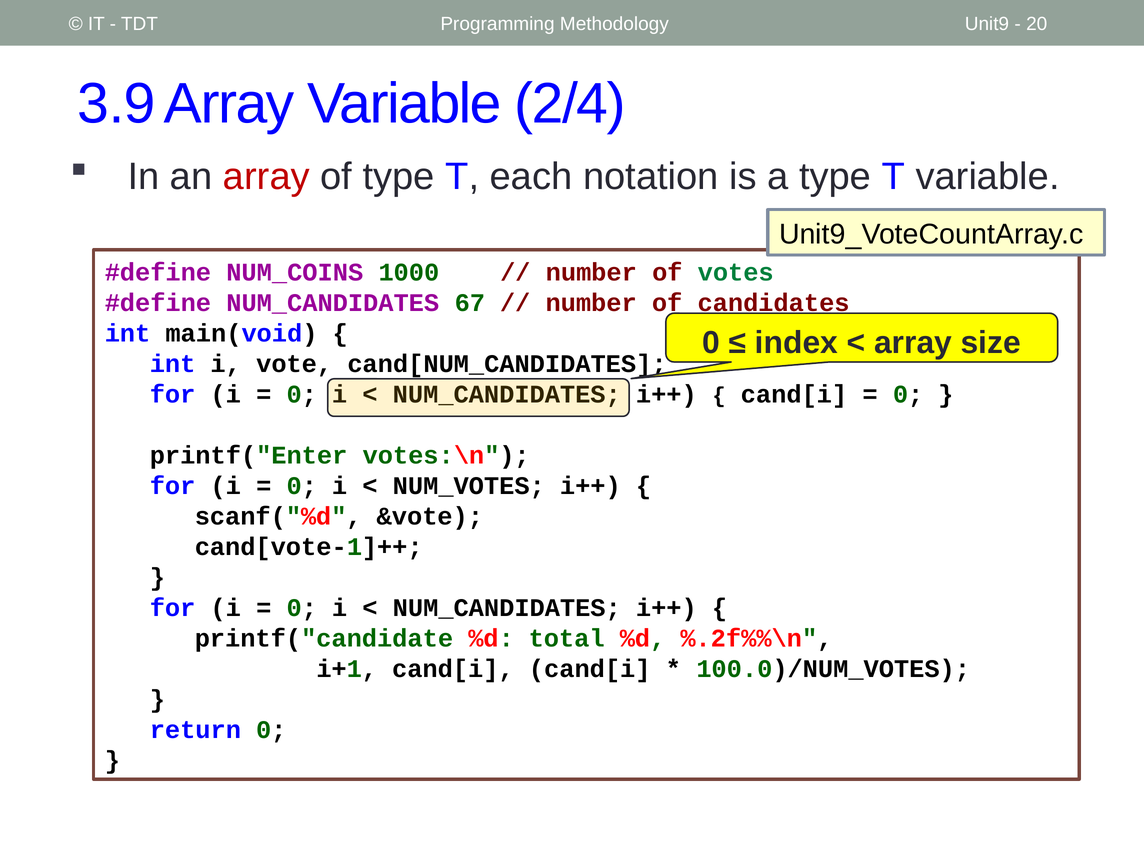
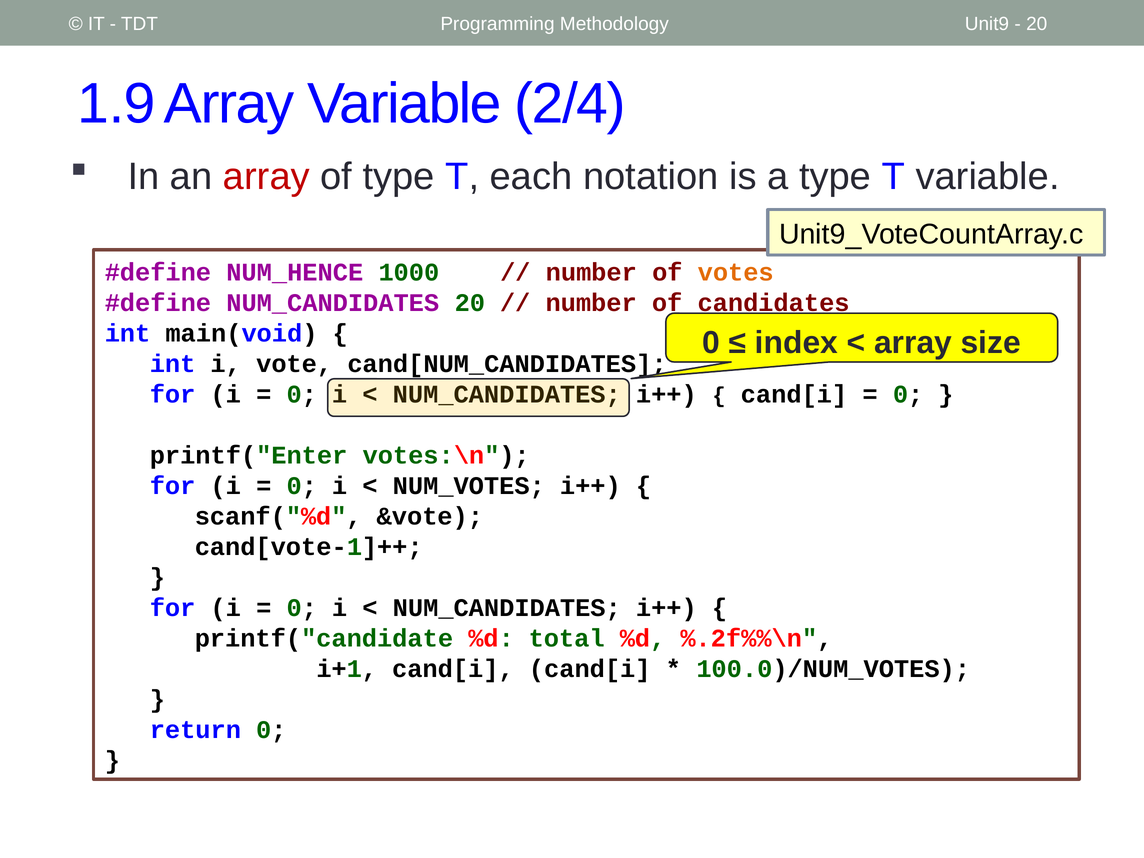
3.9: 3.9 -> 1.9 (117, 104)
NUM_COINS: NUM_COINS -> NUM_HENCE (295, 272)
votes colour: green -> orange (736, 272)
NUM_CANDIDATES 67: 67 -> 20 (470, 303)
